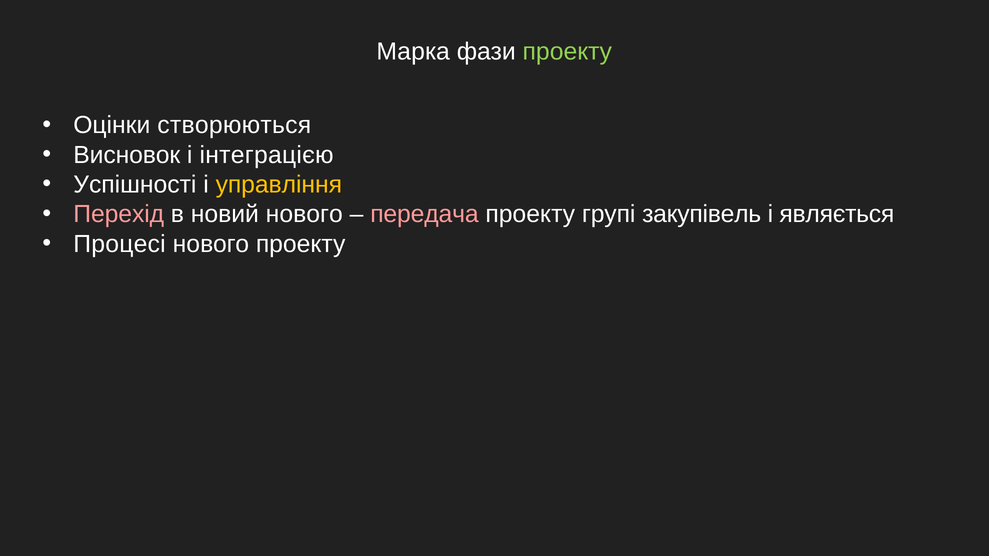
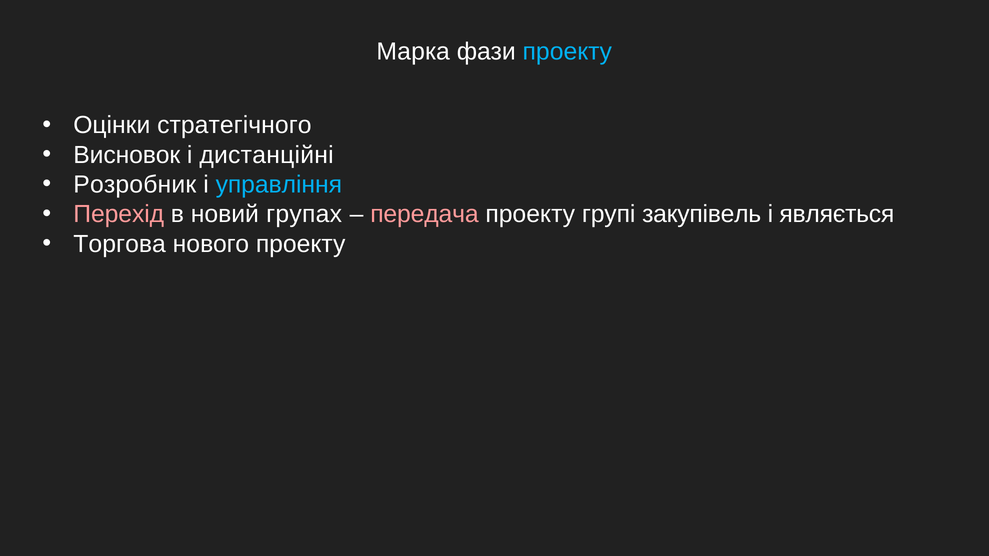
проекту colour: light green -> light blue (567, 52)
створюються: створюються -> стратегічного (234, 125)
інтеграцією: інтеграцією -> дистанційні (267, 155)
Успішності: Успішності -> Розробник (135, 185)
управління colour: yellow -> light blue (279, 185)
новий нового: нового -> групах (304, 214)
Процесі: Процесі -> Торгова (120, 244)
